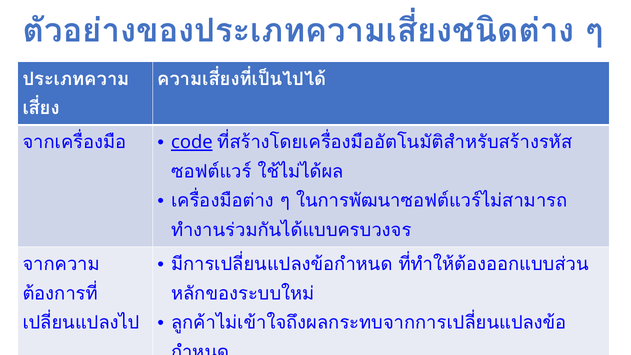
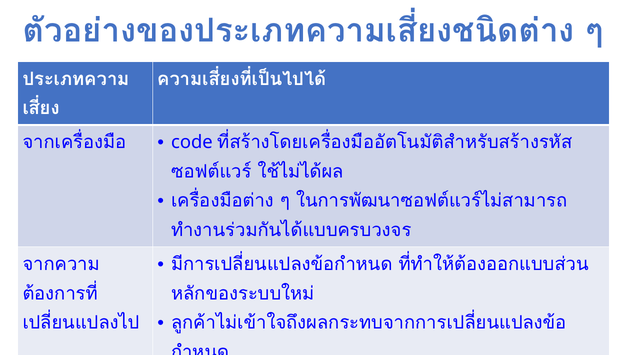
code underline: present -> none (192, 142)
